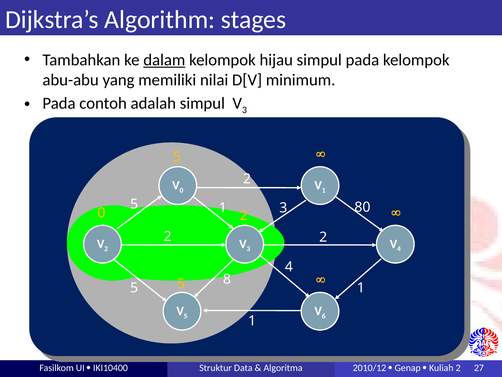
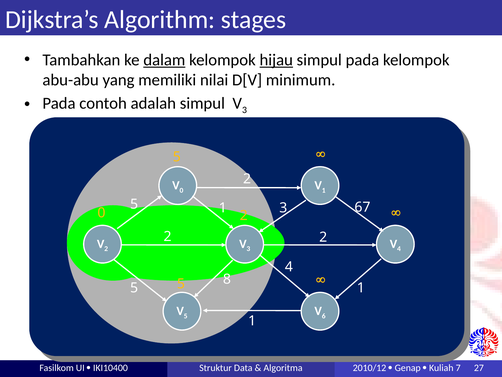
hijau underline: none -> present (276, 60)
80: 80 -> 67 (362, 207)
2: 2 -> 7 (458, 367)
